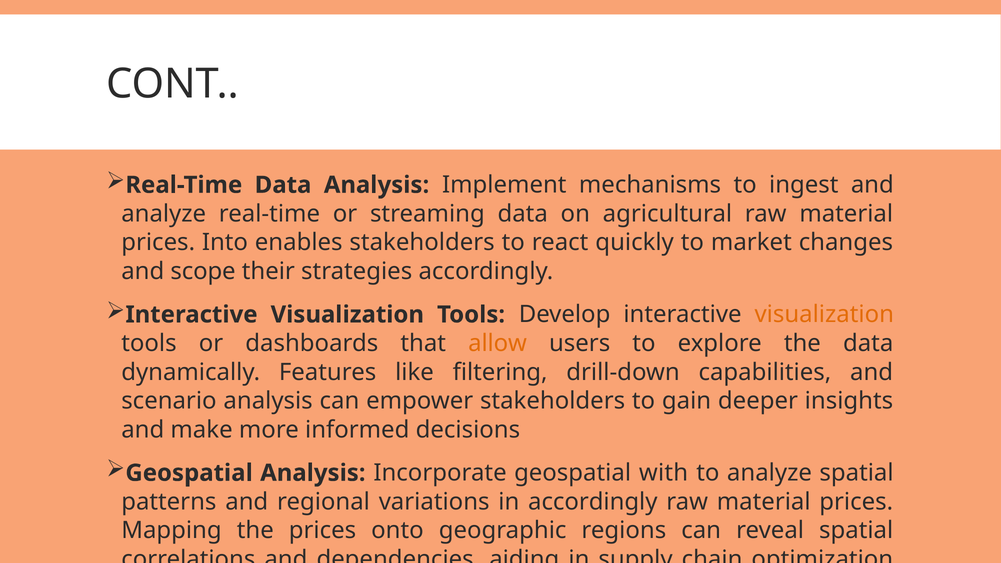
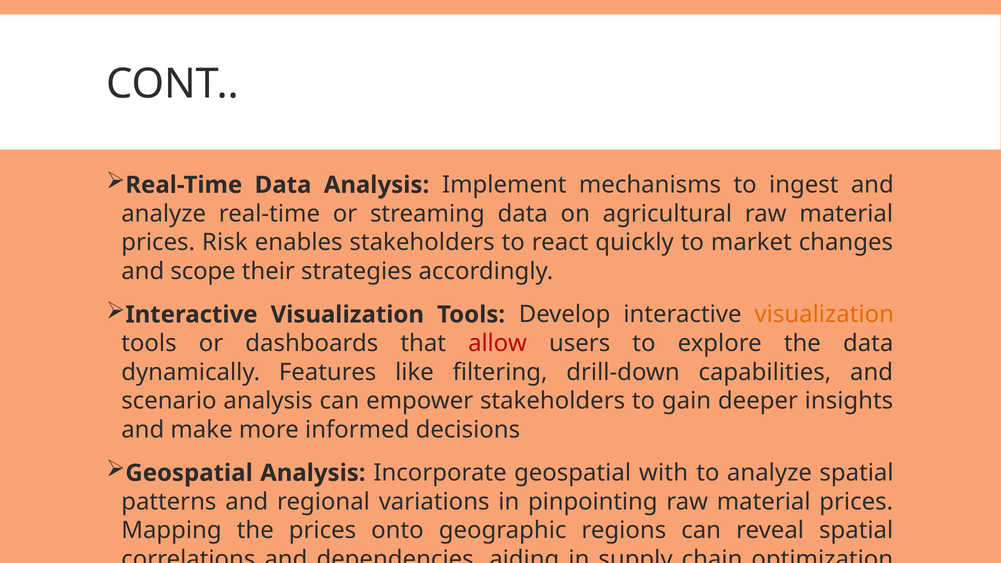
Into: Into -> Risk (225, 242)
allow colour: orange -> red (498, 343)
in accordingly: accordingly -> pinpointing (593, 502)
